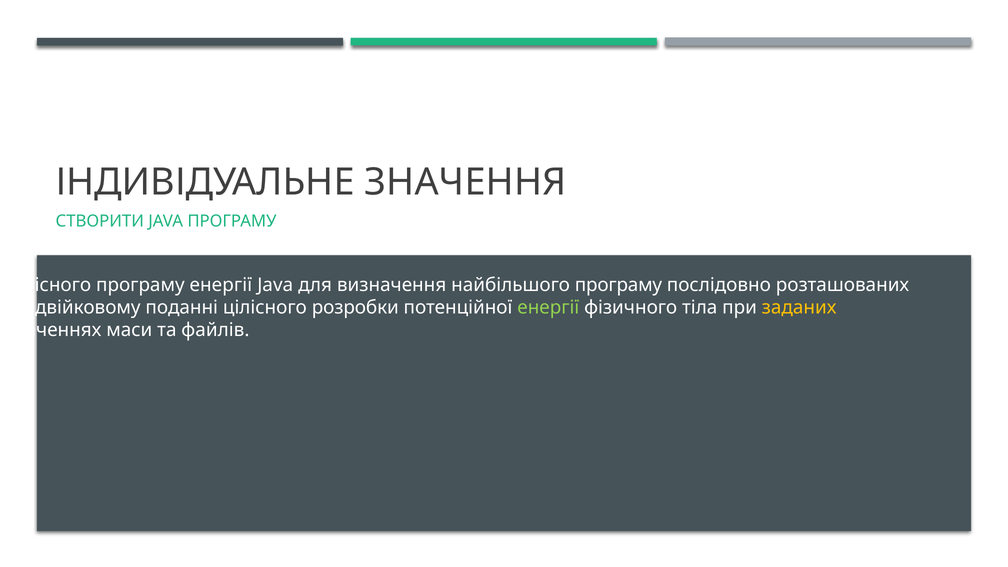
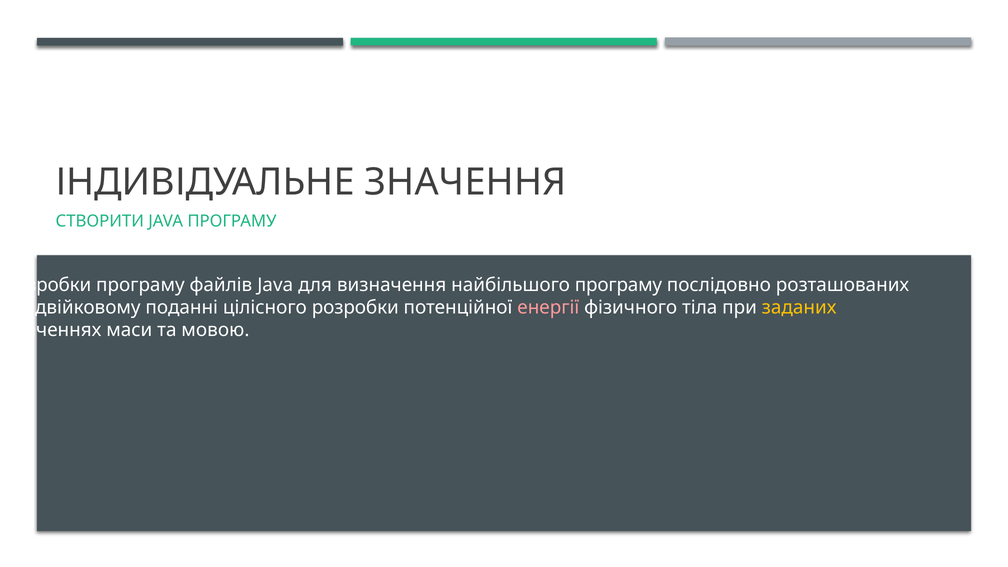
Цілісного: Цілісного -> Розробки (48, 285)
програму енергії: енергії -> файлів (221, 285)
енергії colour: light green -> pink (548, 308)
файлів: файлів -> мовою (215, 330)
